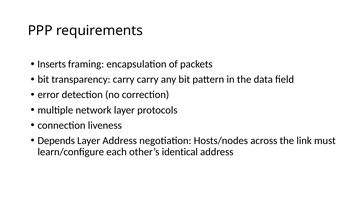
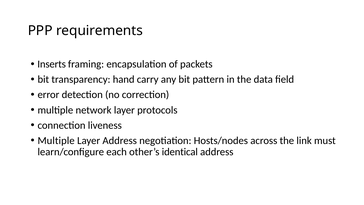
transparency carry: carry -> hand (124, 79)
Depends: Depends -> Multiple (56, 140)
